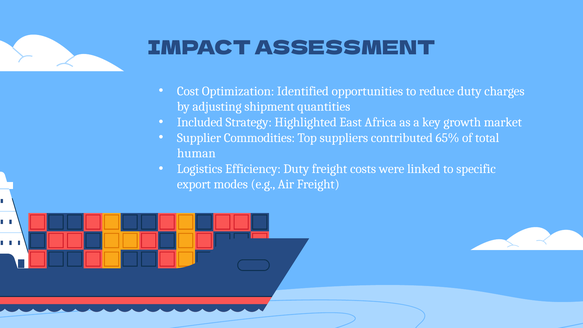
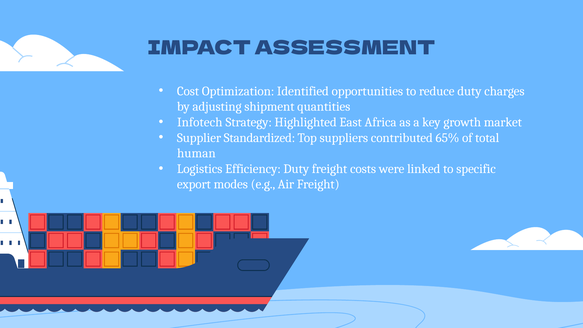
Included: Included -> Infotech (200, 122)
Commodities: Commodities -> Standardized (259, 138)
